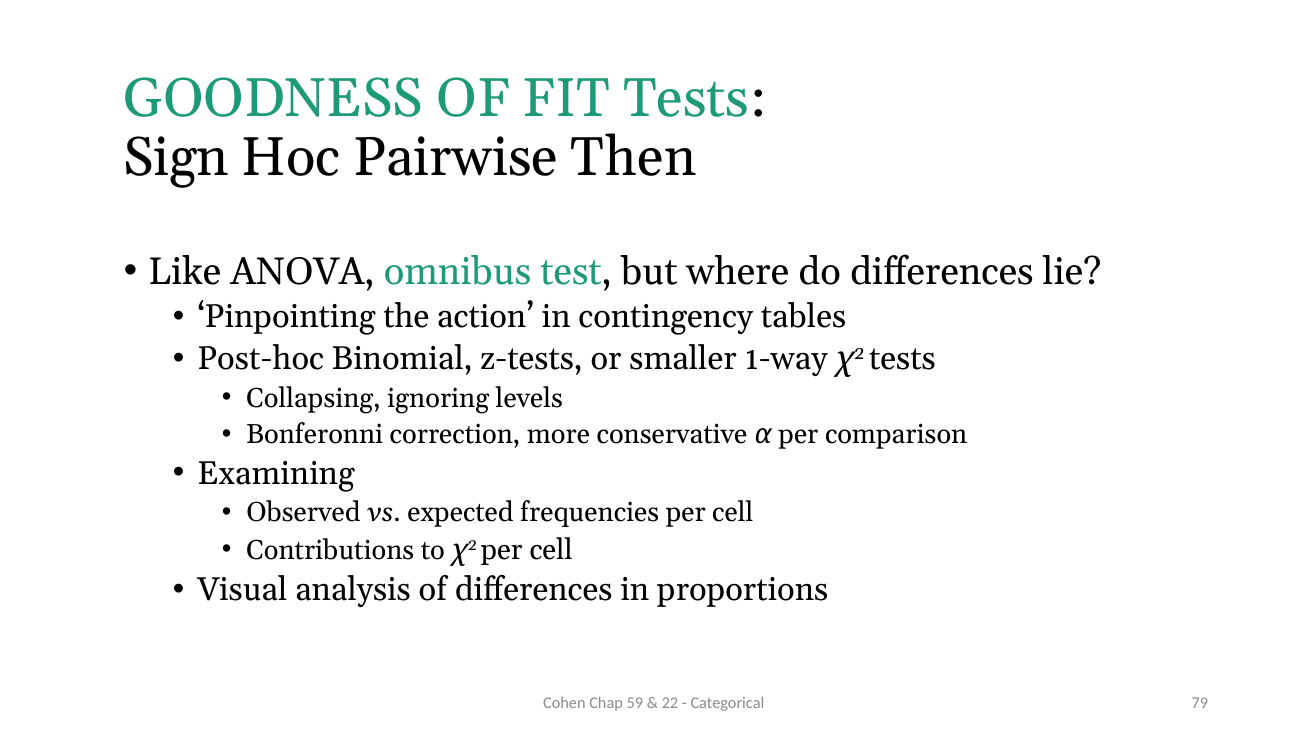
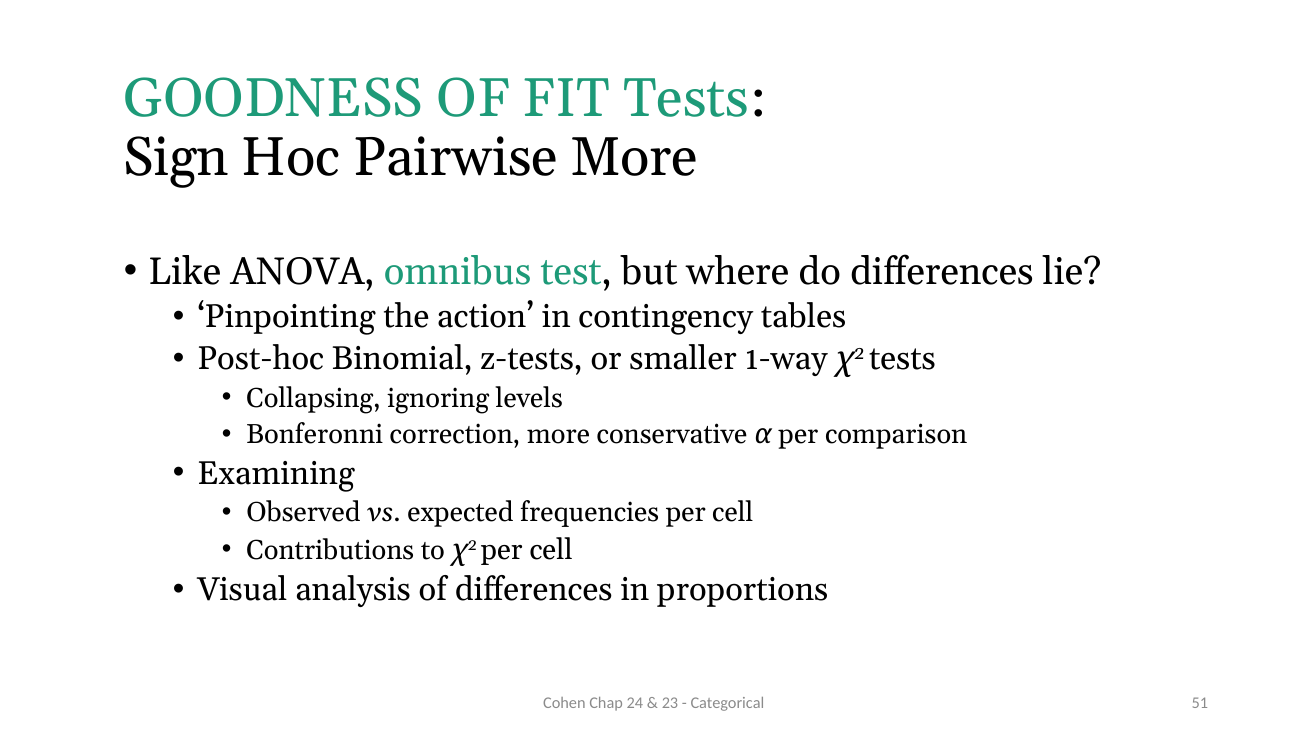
Pairwise Then: Then -> More (634, 157)
59: 59 -> 24 (635, 702)
22: 22 -> 23 (670, 702)
79: 79 -> 51 (1200, 702)
